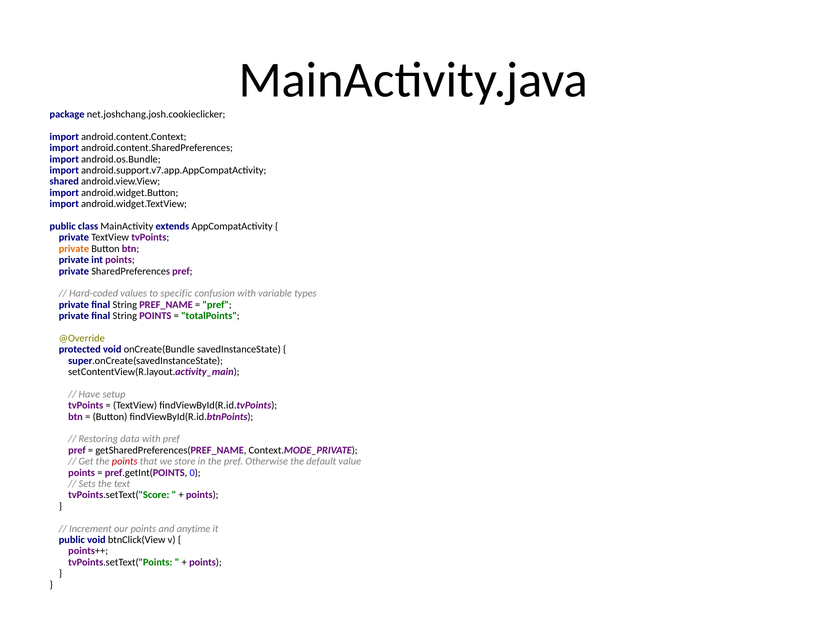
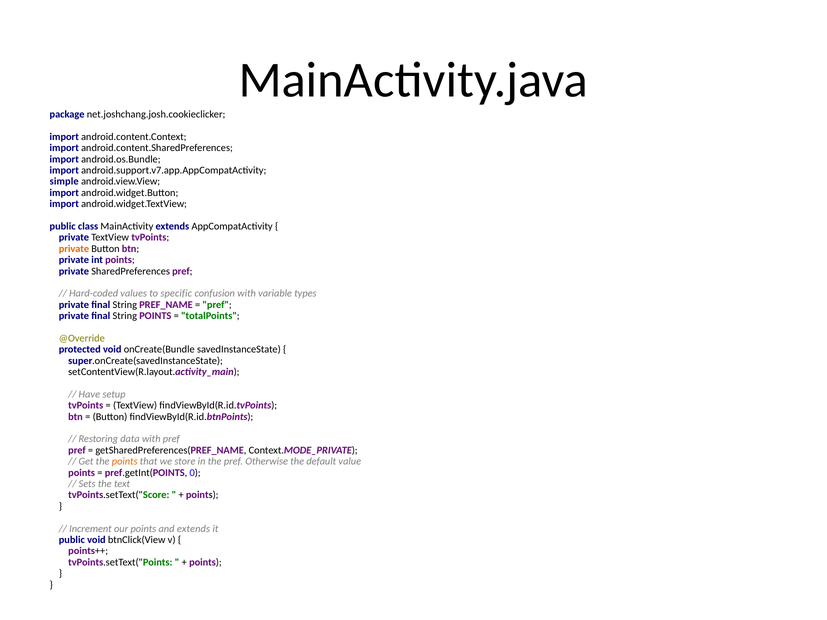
shared: shared -> simple (64, 182)
points colour: red -> orange (125, 462)
and anytime: anytime -> extends (193, 529)
